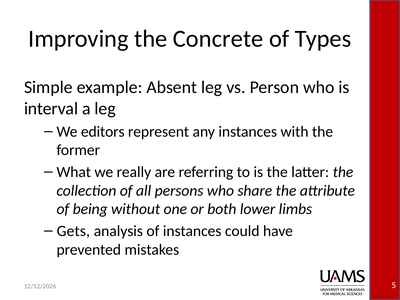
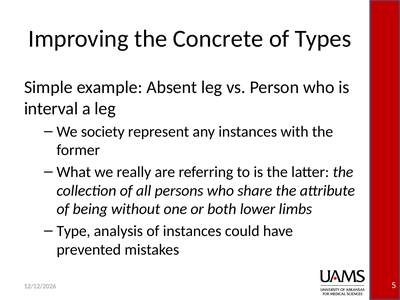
editors: editors -> society (103, 132)
Gets: Gets -> Type (73, 231)
